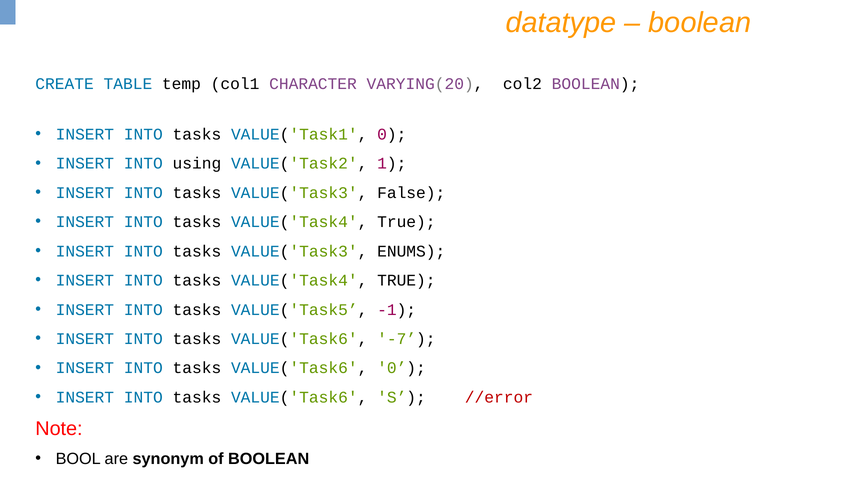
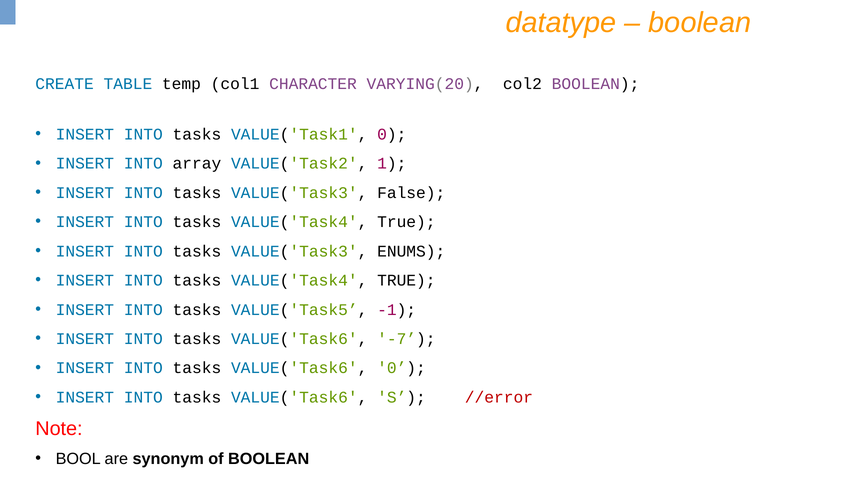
using: using -> array (197, 164)
